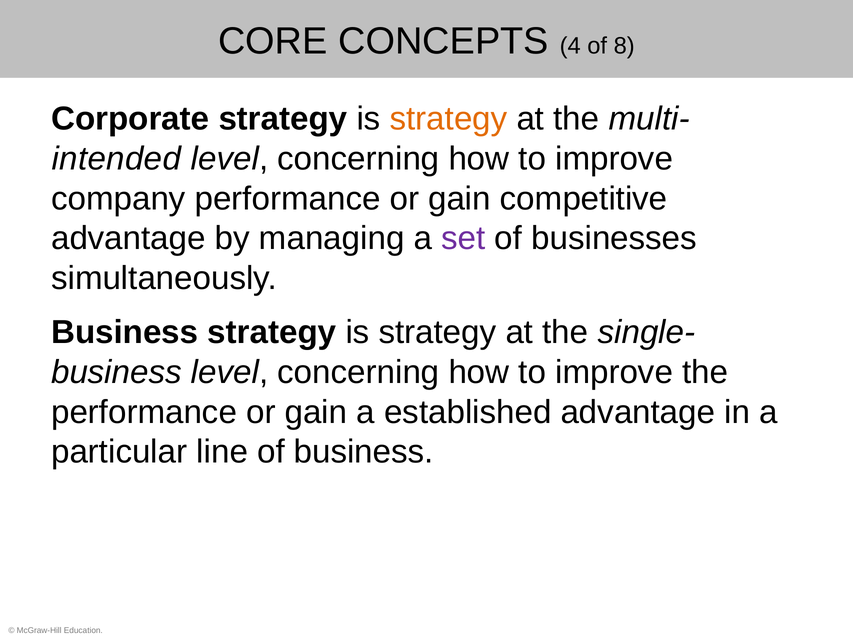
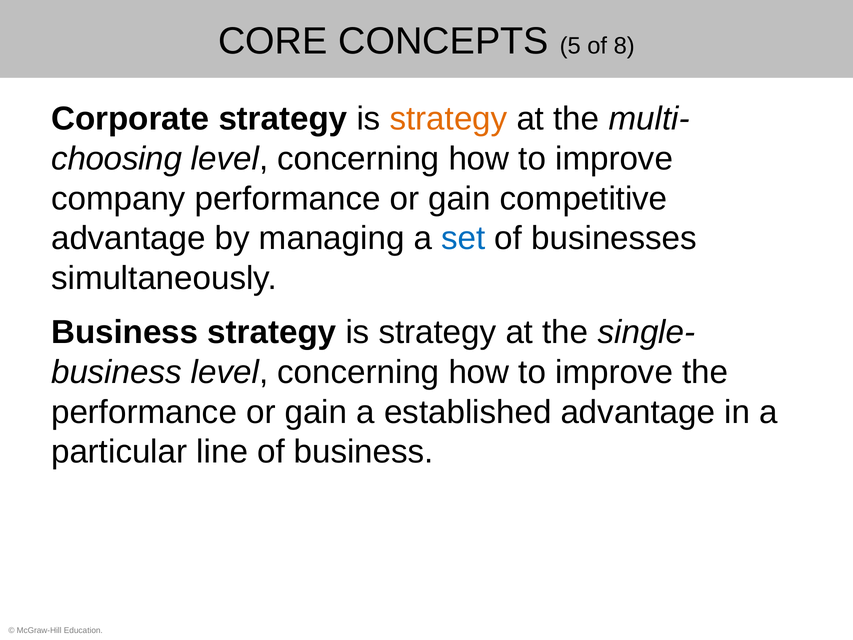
4: 4 -> 5 (570, 46)
intended: intended -> choosing (117, 159)
set colour: purple -> blue (463, 238)
